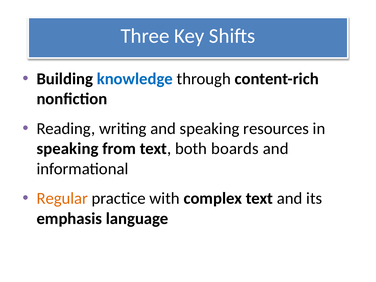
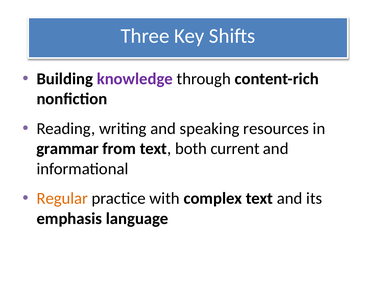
knowledge colour: blue -> purple (135, 79)
speaking: speaking -> grammar (68, 149)
boards: boards -> current (235, 149)
